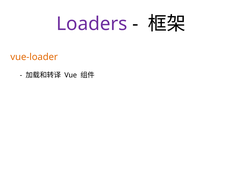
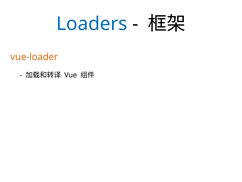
Loaders colour: purple -> blue (92, 24)
